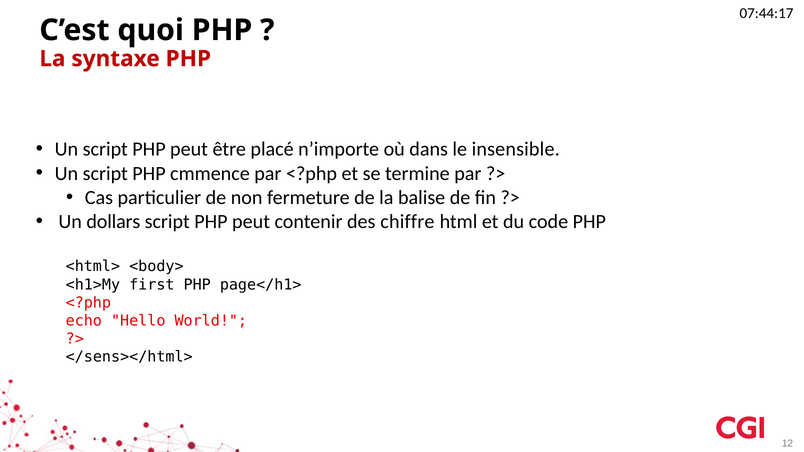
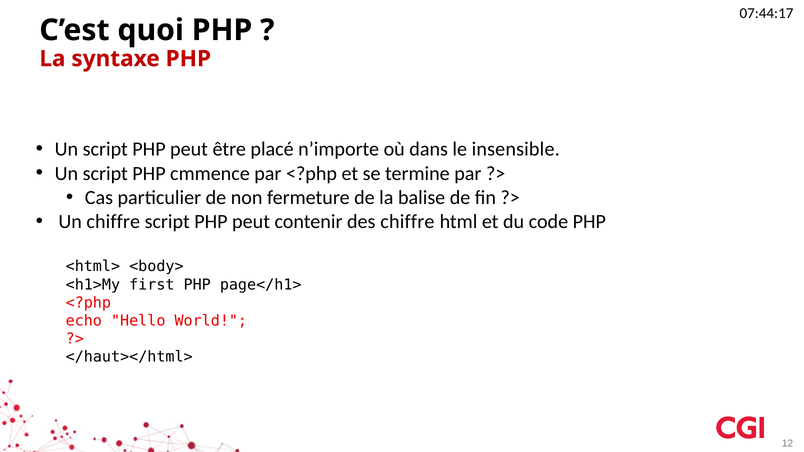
Un dollars: dollars -> chiffre (113, 222)
</sens></html>: </sens></html> -> </haut></html> (129, 357)
